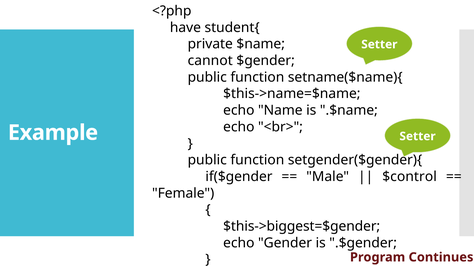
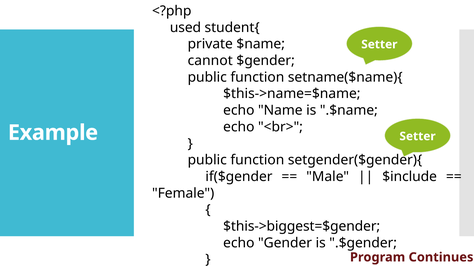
have: have -> used (185, 28)
$control: $control -> $include (410, 177)
